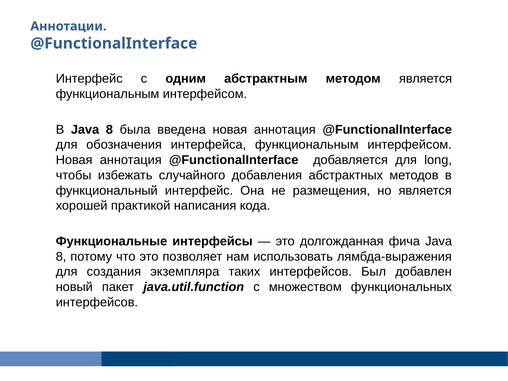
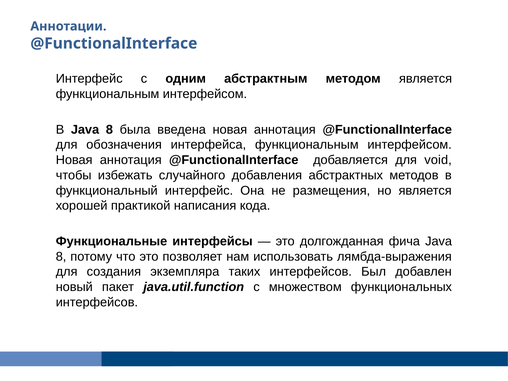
long: long -> void (438, 160)
